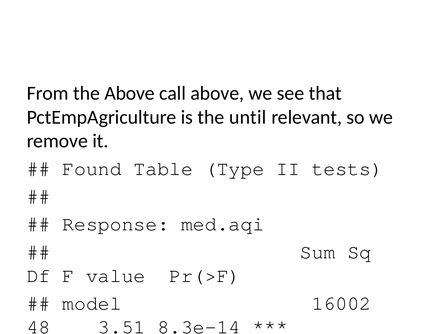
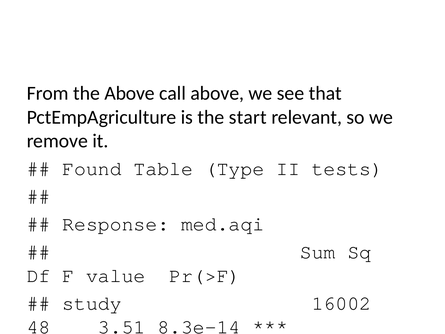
until: until -> start (248, 117)
model: model -> study (92, 303)
